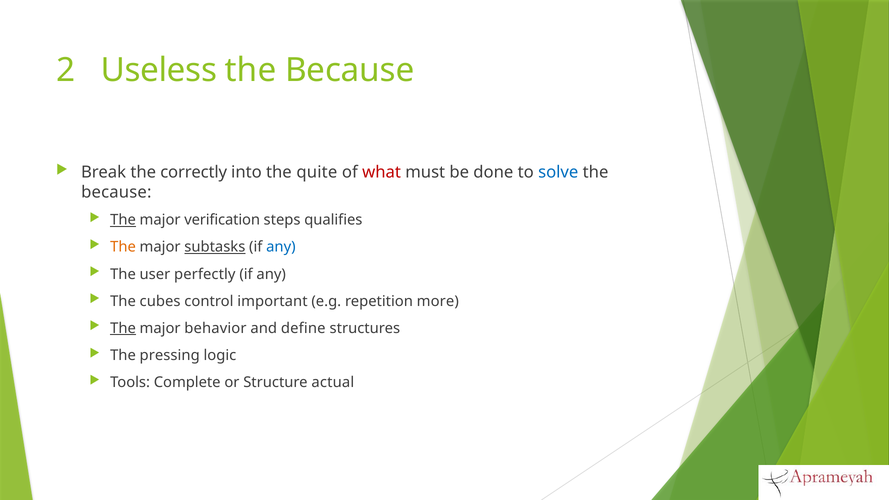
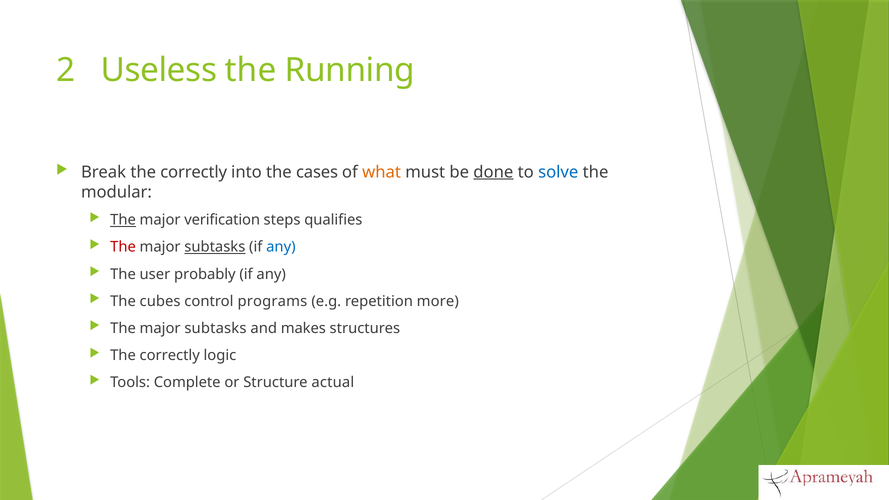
Because: Because -> Running (350, 70)
quite: quite -> cases (317, 172)
what colour: red -> orange (382, 172)
done underline: none -> present (493, 172)
because: because -> modular (116, 192)
The colour: orange -> red (123, 247)
perfectly: perfectly -> probably (205, 274)
important: important -> programs (272, 301)
The underline: present -> none (123, 328)
behavior: behavior -> subtasks (215, 328)
define: define -> makes (303, 328)
pressing: pressing -> correctly (170, 355)
